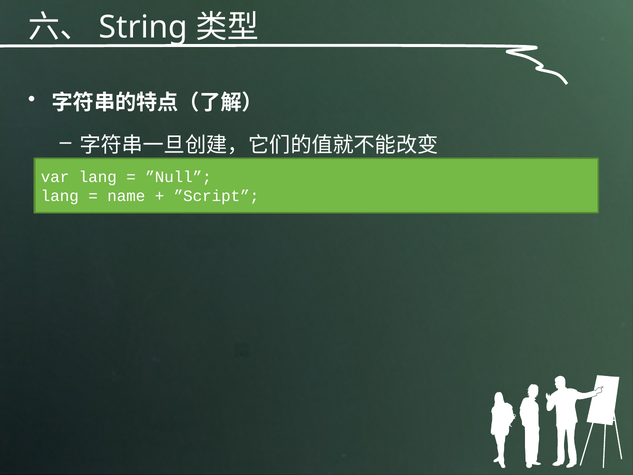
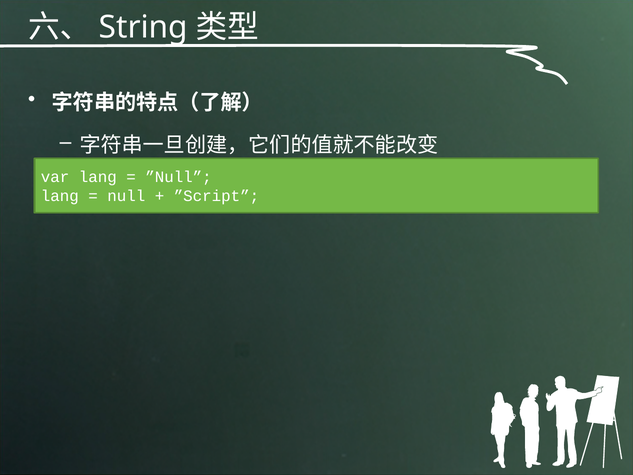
name: name -> null (126, 196)
